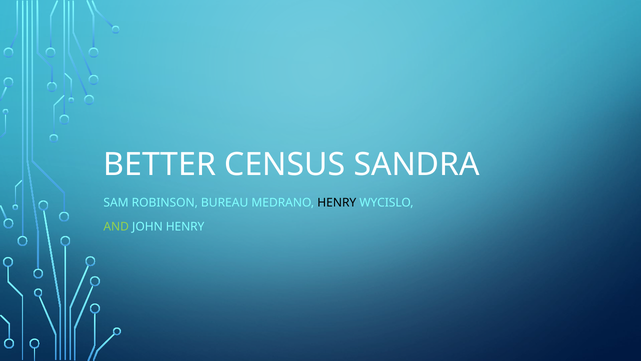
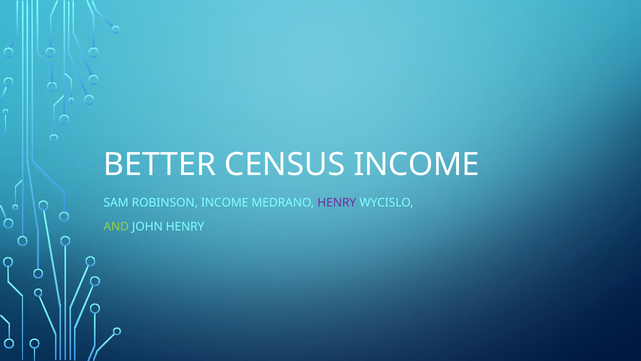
CENSUS SANDRA: SANDRA -> INCOME (417, 165)
ROBINSON BUREAU: BUREAU -> INCOME (225, 203)
HENRY colour: black -> purple (337, 203)
